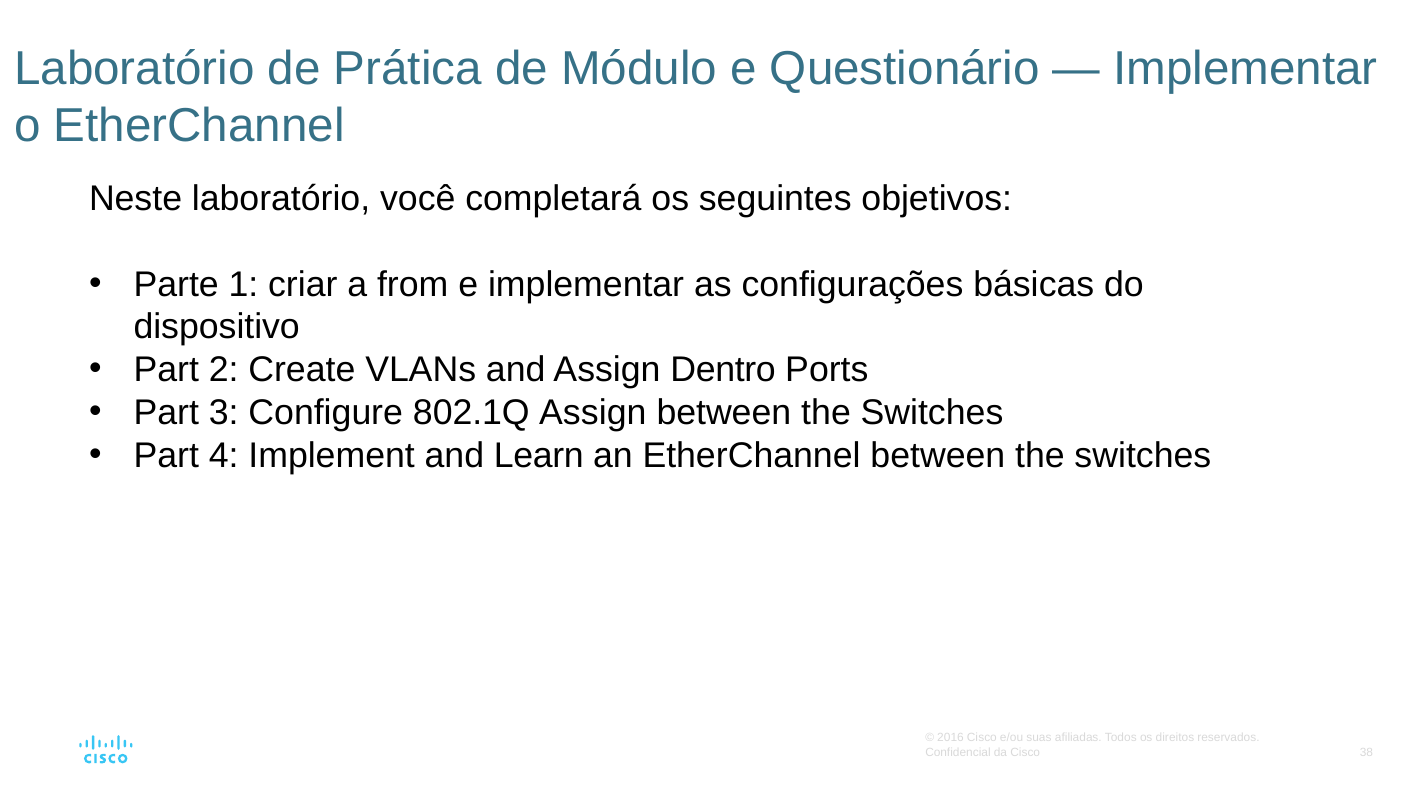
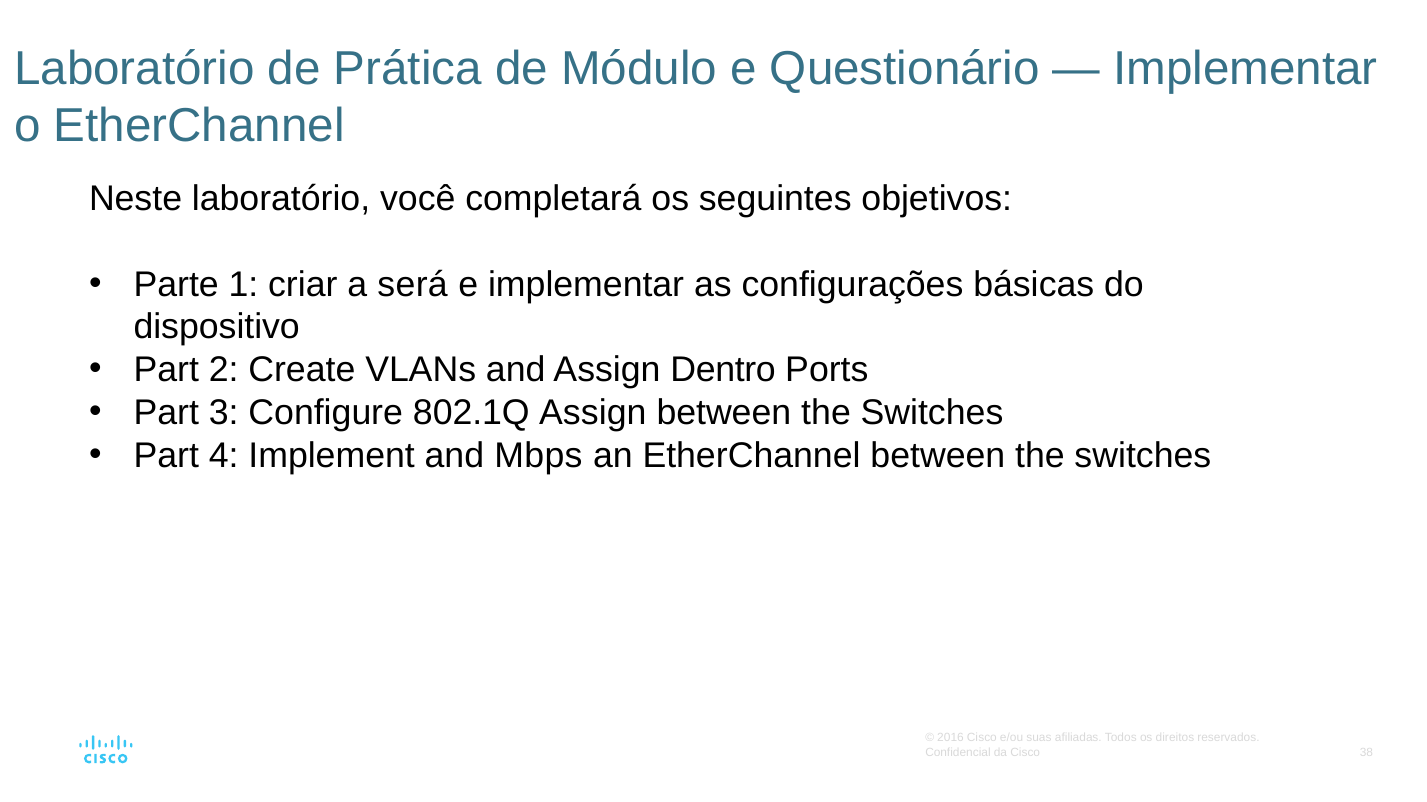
from: from -> será (413, 285)
Learn: Learn -> Mbps (538, 456)
